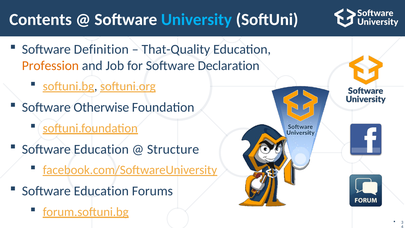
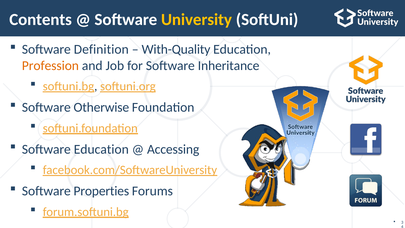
University colour: light blue -> yellow (196, 19)
That-Quality: That-Quality -> With-Quality (176, 49)
Declaration: Declaration -> Inheritance (229, 66)
Structure: Structure -> Accessing (173, 149)
Education: Education -> Properties (101, 191)
